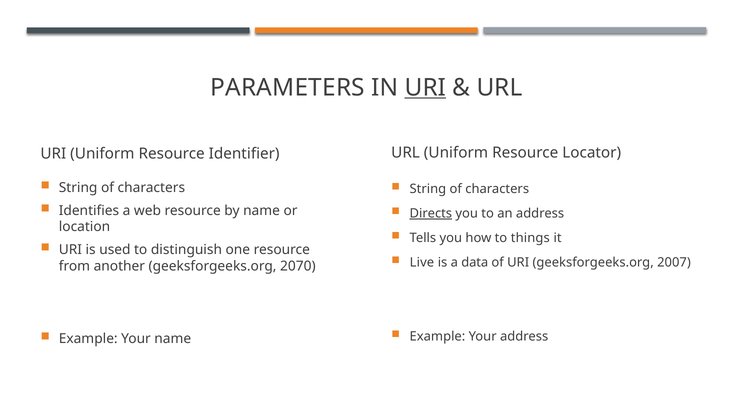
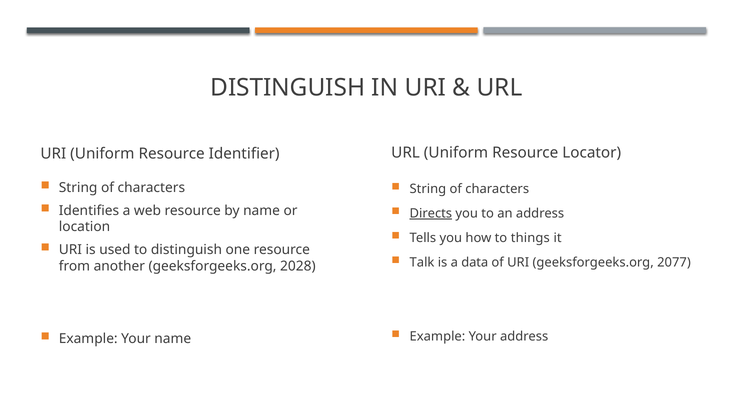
PARAMETERS: PARAMETERS -> DISTINGUISH (288, 88)
URI underline: present -> none (425, 88)
Live: Live -> Talk (422, 263)
2007: 2007 -> 2077 (674, 263)
2070: 2070 -> 2028 (298, 266)
